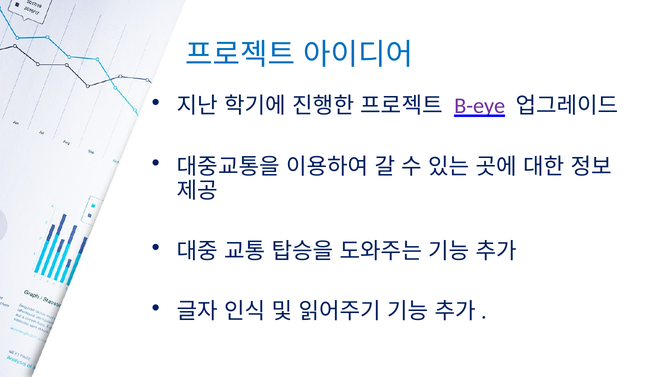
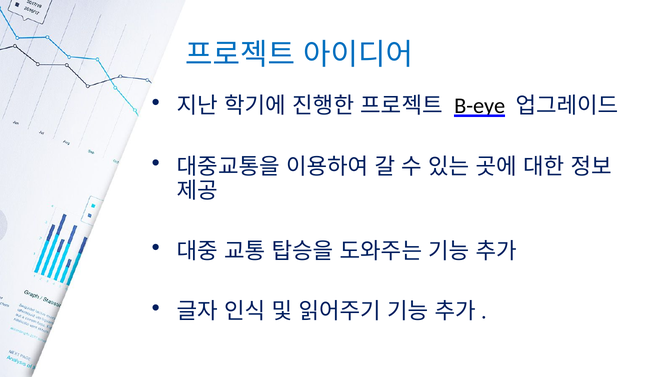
B-eye colour: purple -> black (480, 106)
